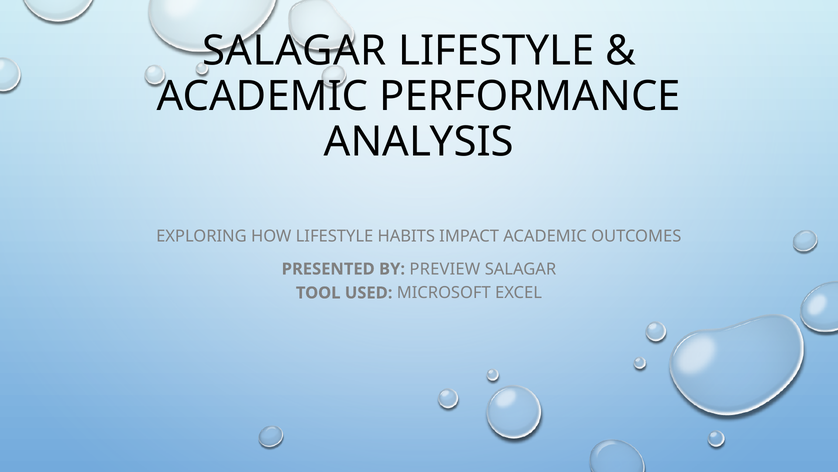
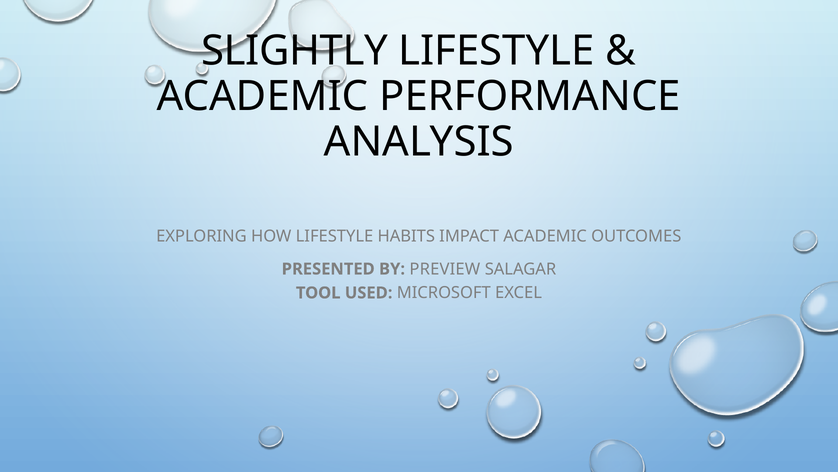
SALAGAR: SALAGAR -> SLIGHTLY (295, 51)
